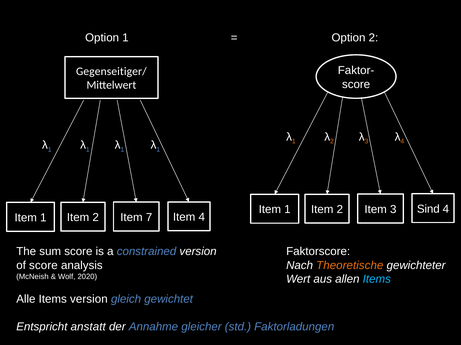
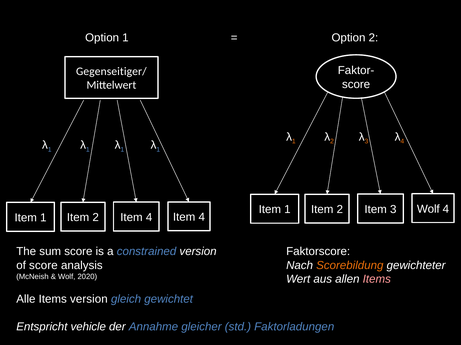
3 Sind: Sind -> Wolf (428, 209)
2 Item 7: 7 -> 4 (149, 218)
Theoretische: Theoretische -> Scorebildung (350, 266)
Items colour: light blue -> pink (377, 280)
anstatt: anstatt -> vehicle (88, 327)
